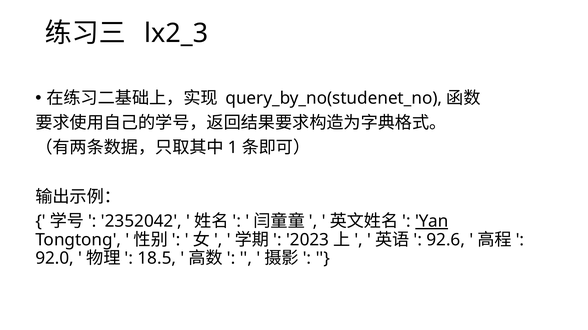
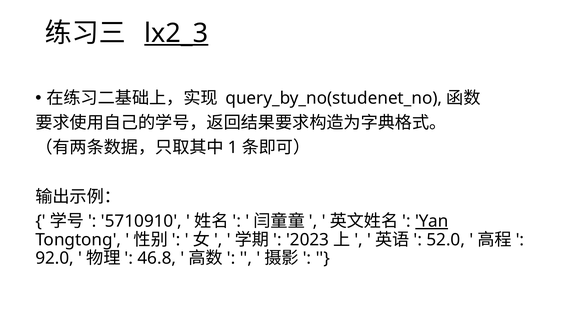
lx2_3 underline: none -> present (176, 33)
2352042: 2352042 -> 5710910 (141, 222)
92.6: 92.6 -> 52.0 (446, 240)
18.5: 18.5 -> 46.8 (157, 259)
